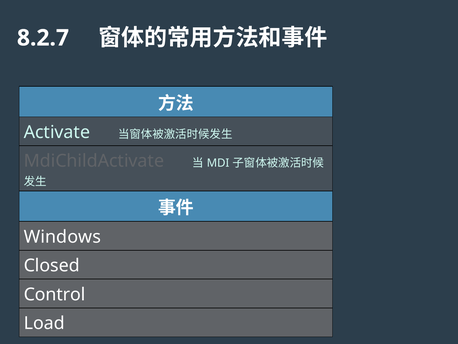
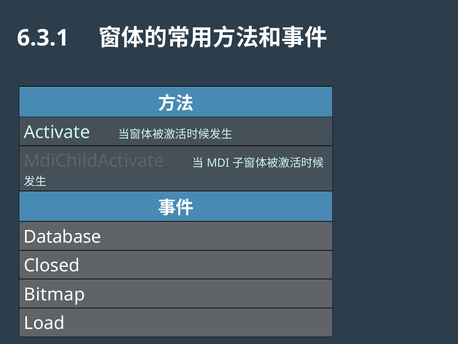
8.2.7: 8.2.7 -> 6.3.1 (43, 38)
Windows: Windows -> Database (62, 237)
Control: Control -> Bitmap (54, 294)
